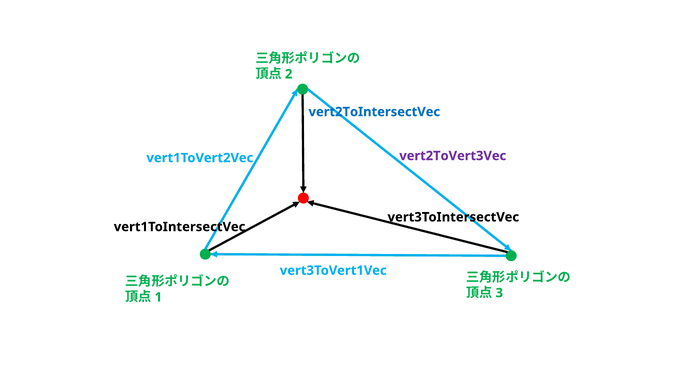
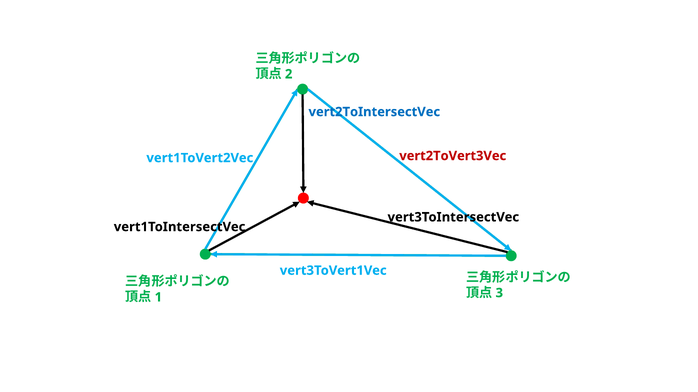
vert2ToVert3Vec colour: purple -> red (453, 156)
